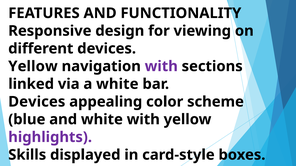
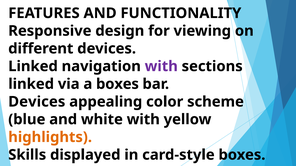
Yellow: Yellow -> Linked (33, 66)
a white: white -> boxes (117, 84)
highlights colour: purple -> orange (50, 138)
